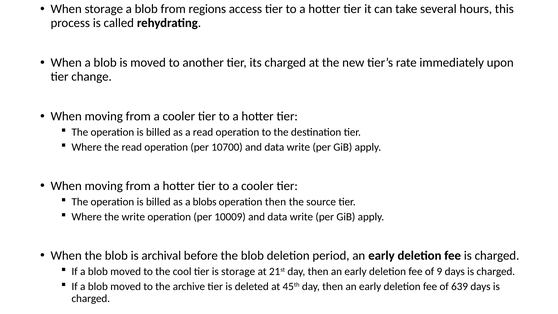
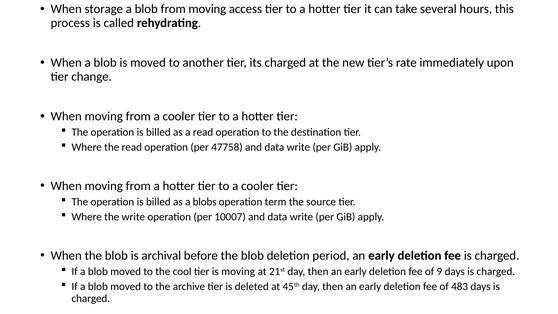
from regions: regions -> moving (207, 9)
10700: 10700 -> 47758 (227, 147)
operation then: then -> term (276, 202)
10009: 10009 -> 10007 (230, 217)
is storage: storage -> moving (238, 271)
639: 639 -> 483 (460, 286)
